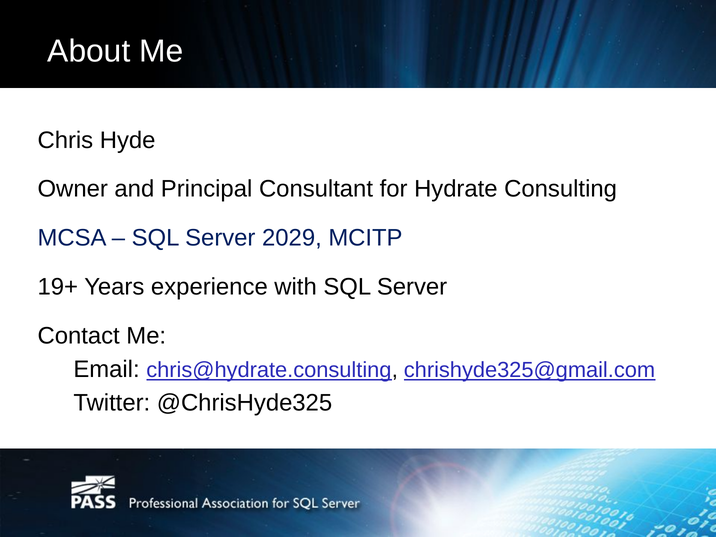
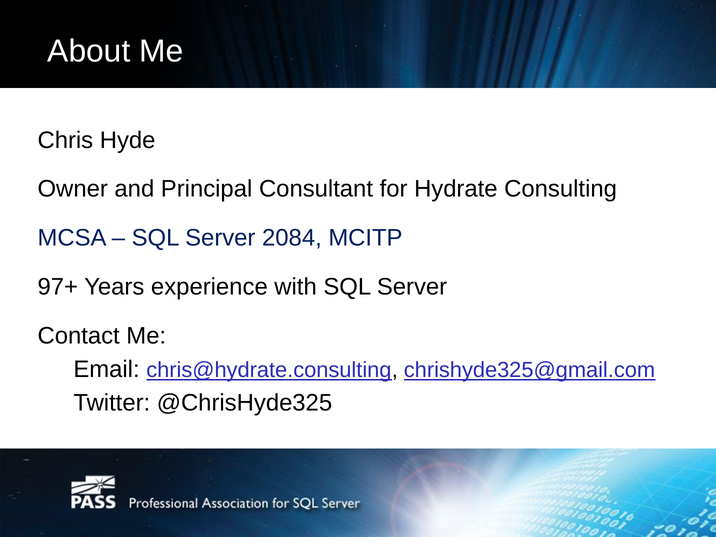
2029: 2029 -> 2084 (292, 238)
19+: 19+ -> 97+ (58, 287)
